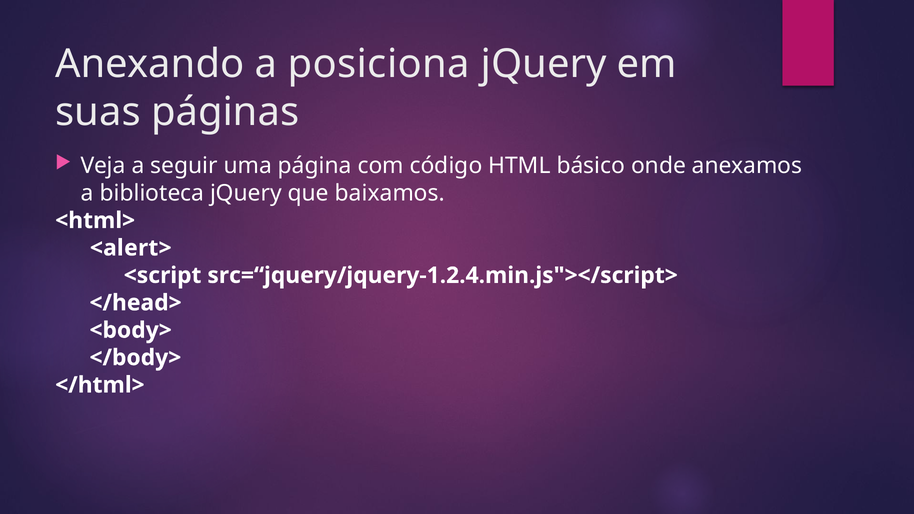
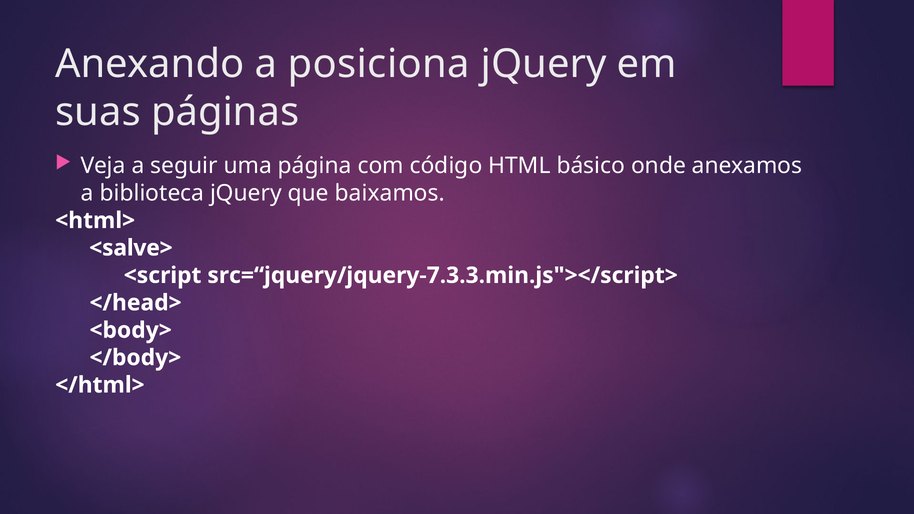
<alert>: <alert> -> <salve> (131, 248)
src=“jquery/jquery-1.2.4.min.js"></script>: src=“jquery/jquery-1.2.4.min.js"></script> -> src=“jquery/jquery-7.3.3.min.js"></script> (443, 275)
